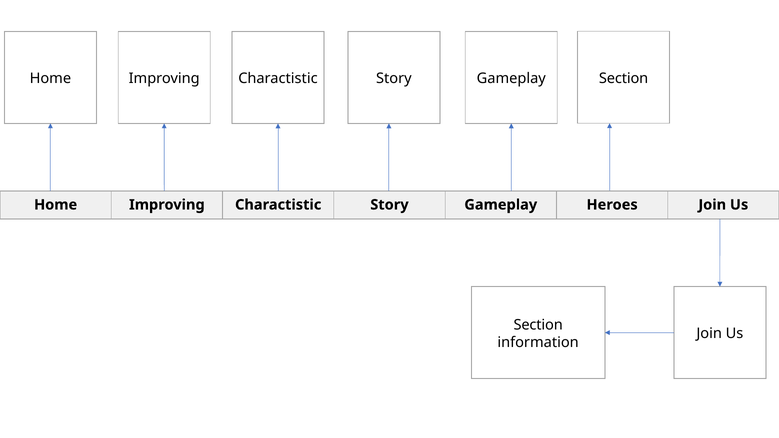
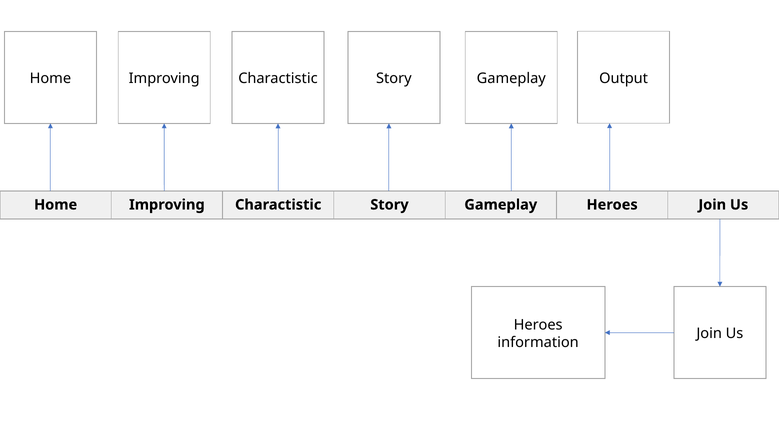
Home Section: Section -> Output (624, 78)
Section: Section -> Heroes (538, 325)
